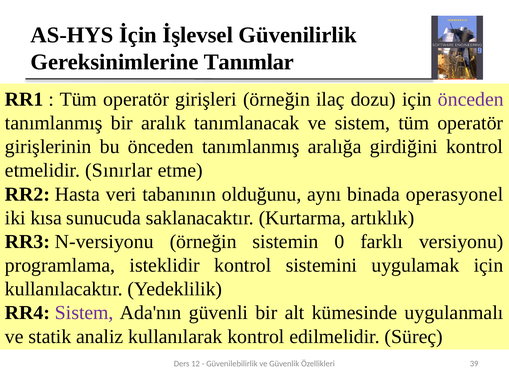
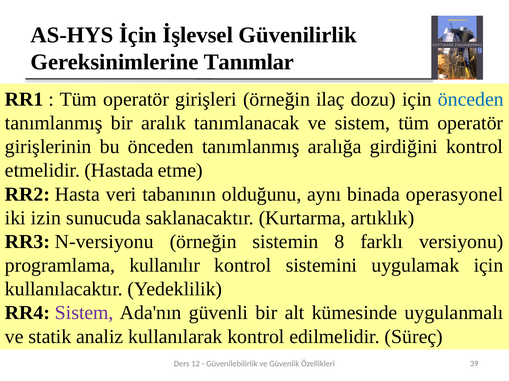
önceden colour: purple -> blue (471, 99)
Sınırlar: Sınırlar -> Hastada (119, 171)
kısa: kısa -> izin (46, 218)
0: 0 -> 8 (339, 242)
isteklidir: isteklidir -> kullanılır (165, 266)
